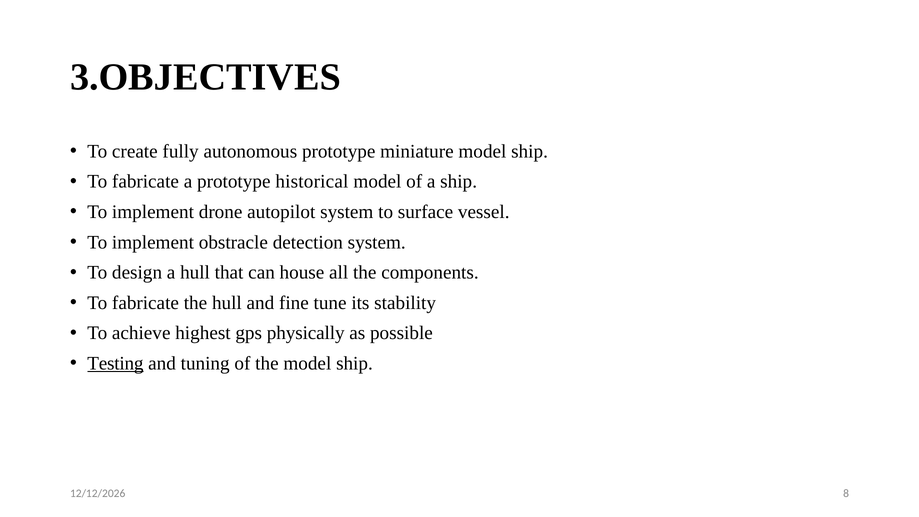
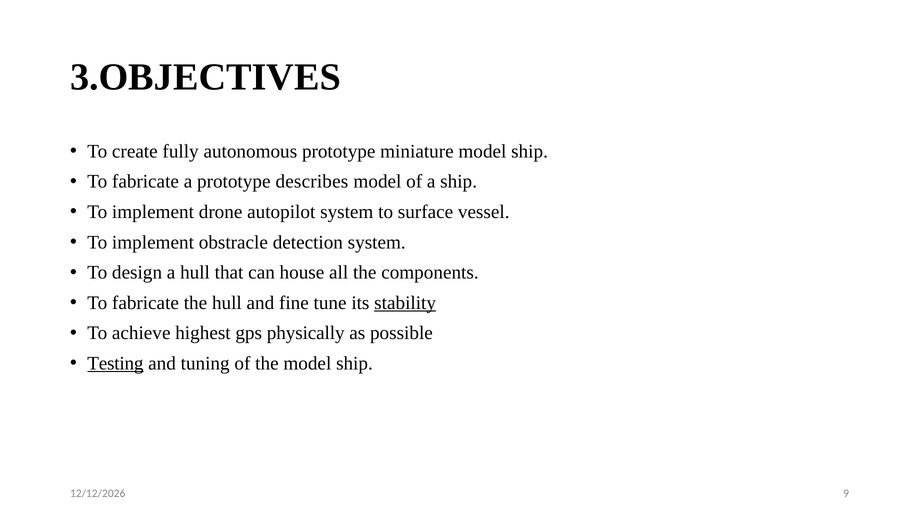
historical: historical -> describes (312, 182)
stability underline: none -> present (405, 303)
8: 8 -> 9 (846, 494)
